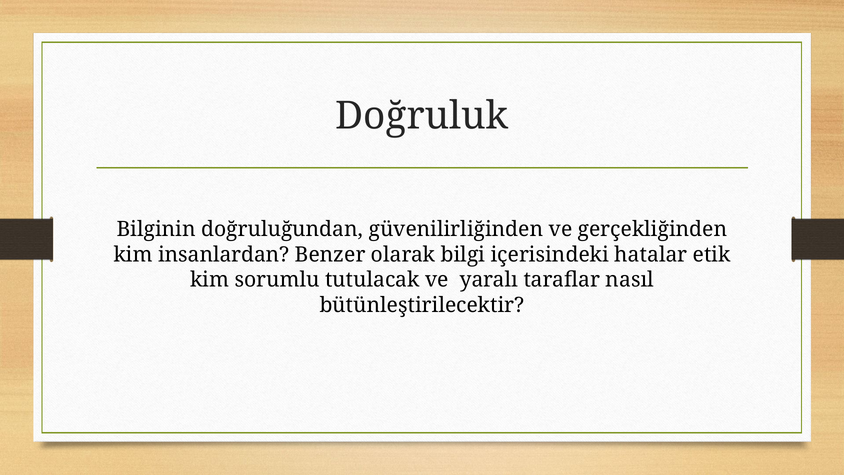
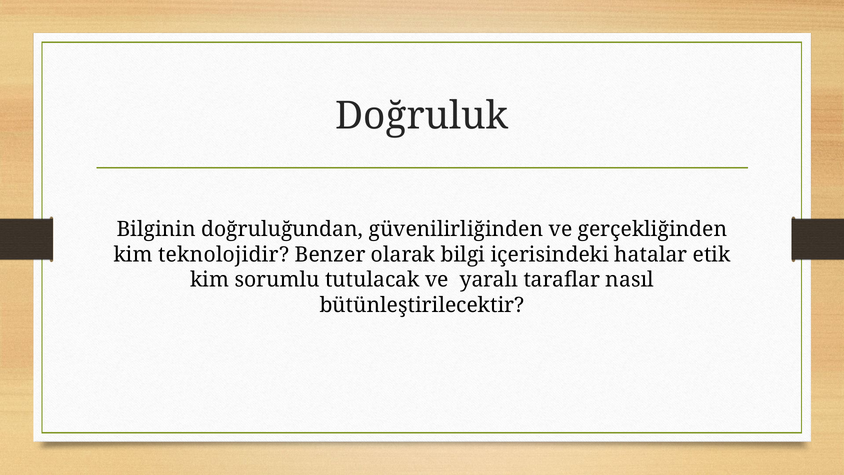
insanlardan: insanlardan -> teknolojidir (224, 254)
